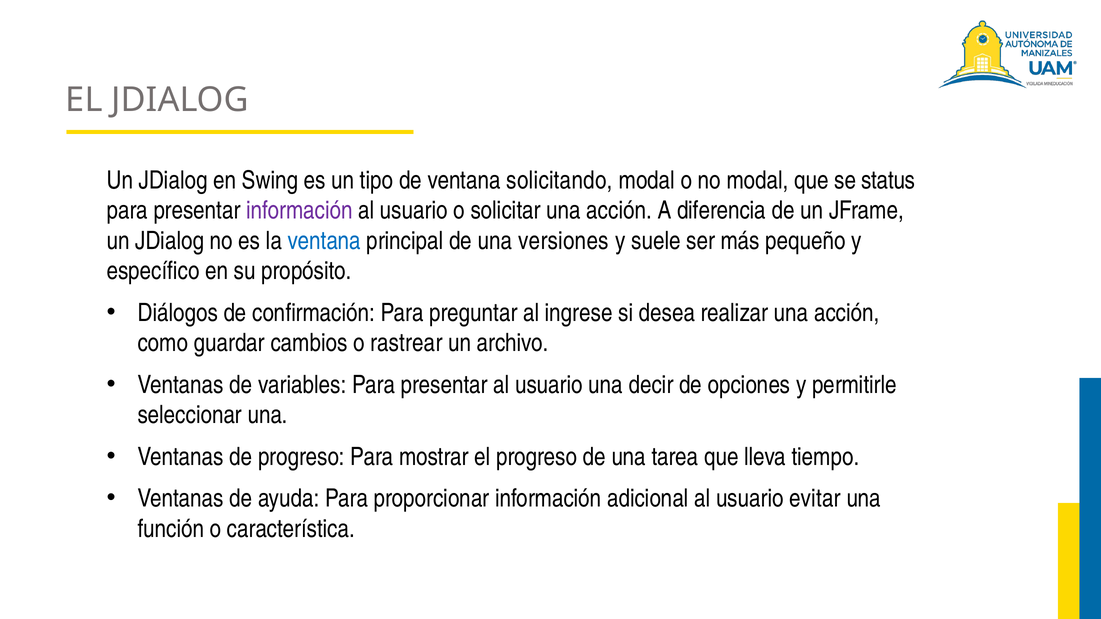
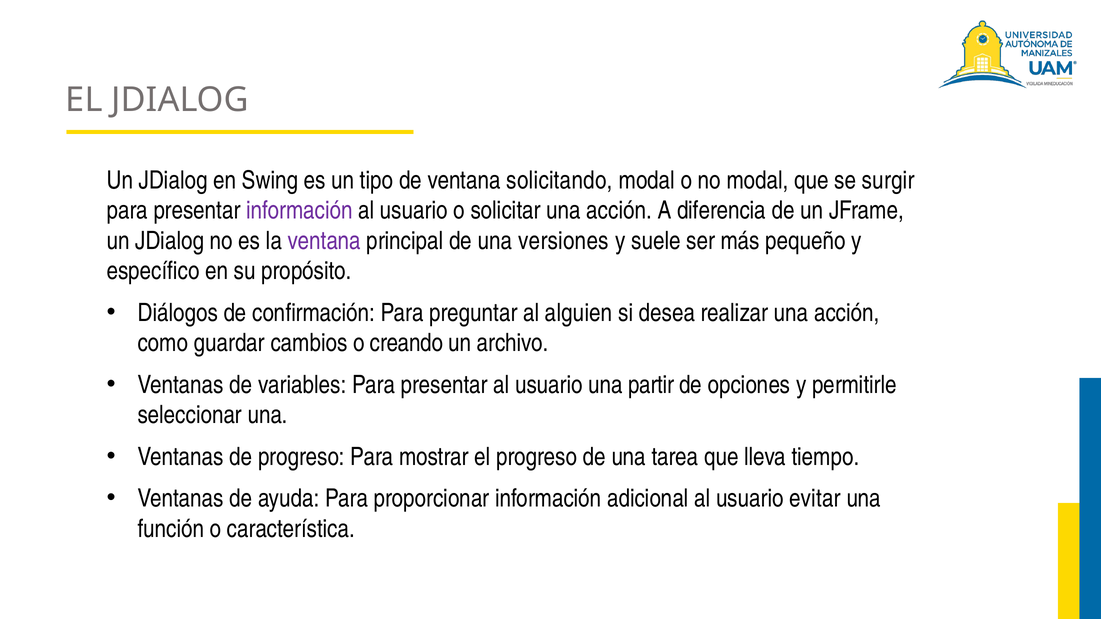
status: status -> surgir (888, 180)
ventana colour: blue -> purple (324, 241)
ingrese: ingrese -> alguien (579, 313)
rastrear: rastrear -> creando (407, 343)
decir: decir -> partir (651, 385)
